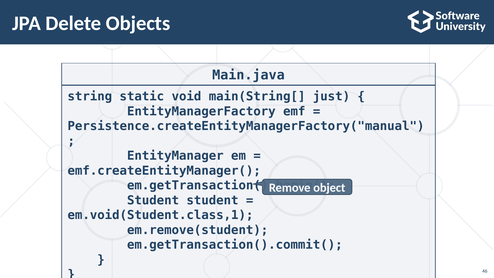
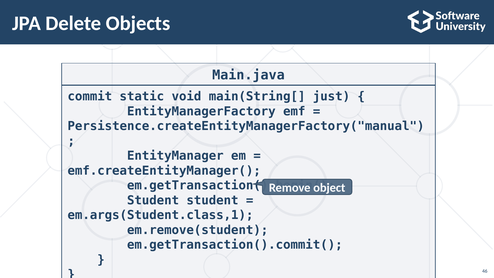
string: string -> commit (90, 96)
em.void(Student.class,1: em.void(Student.class,1 -> em.args(Student.class,1 (160, 215)
